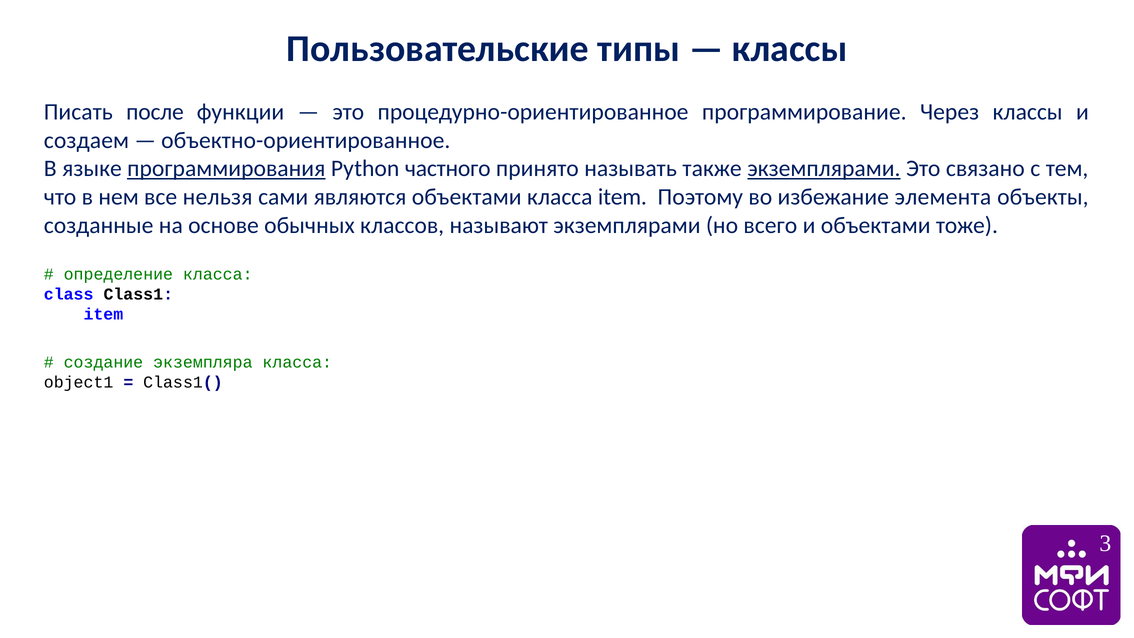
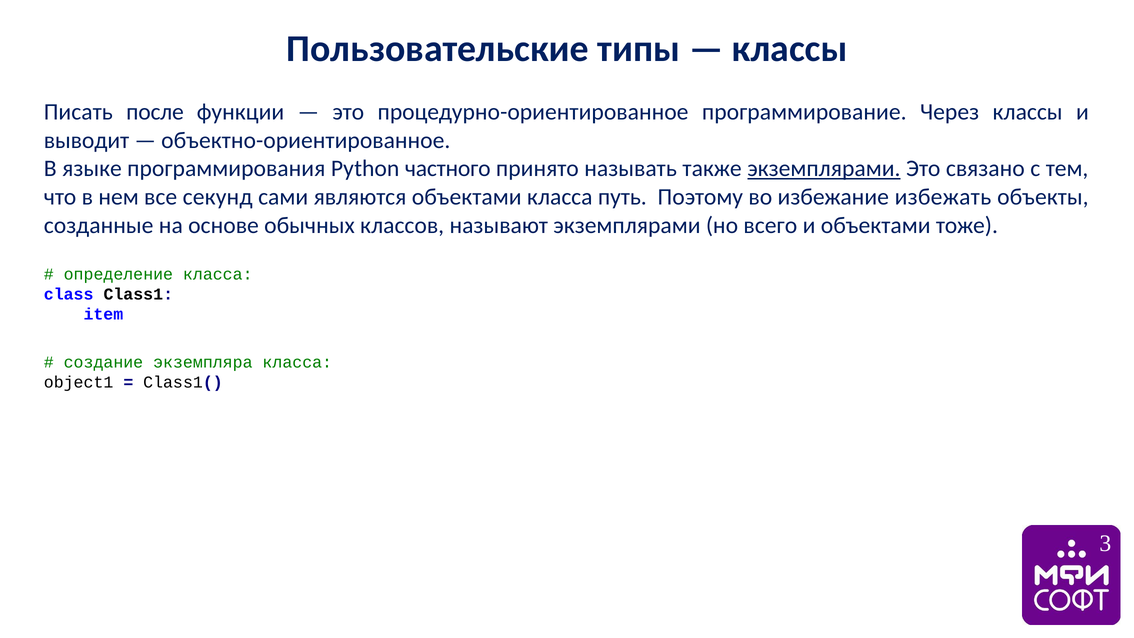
создаем: создаем -> выводит (87, 140)
программирования underline: present -> none (226, 169)
нельзя: нельзя -> секунд (218, 197)
класса item: item -> путь (622, 197)
элемента: элемента -> избежать (943, 197)
